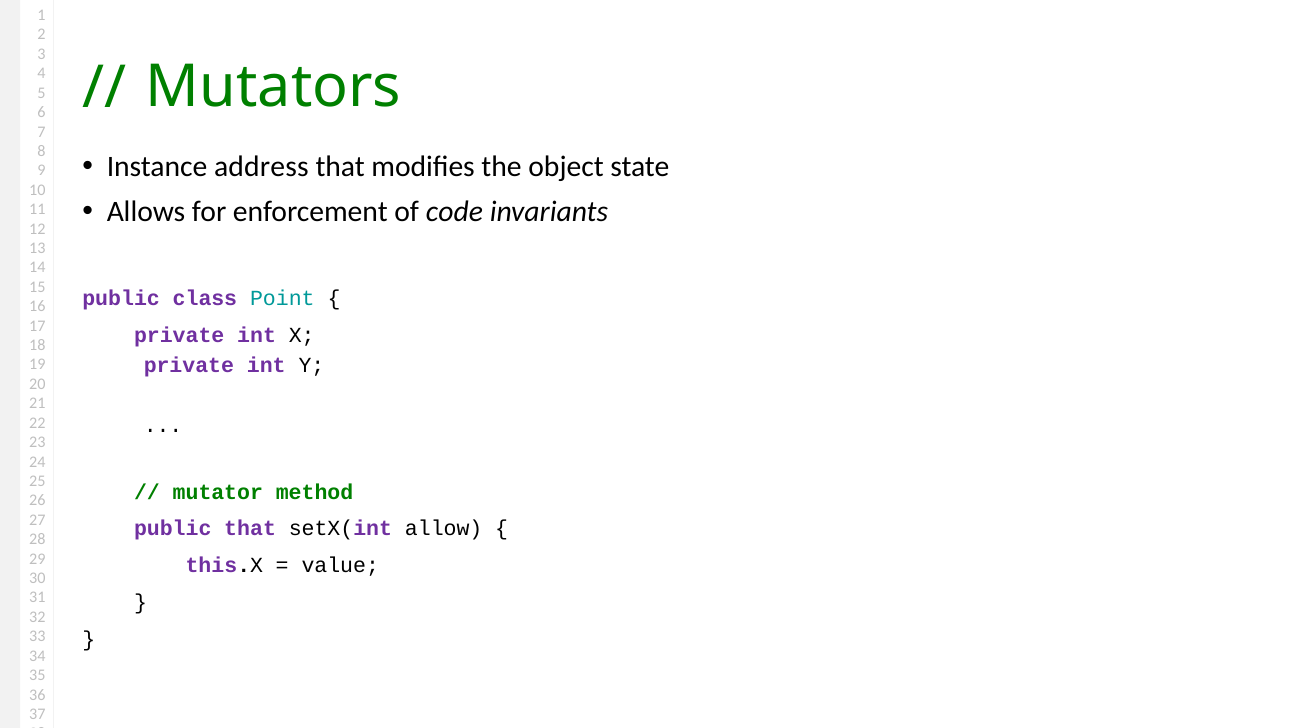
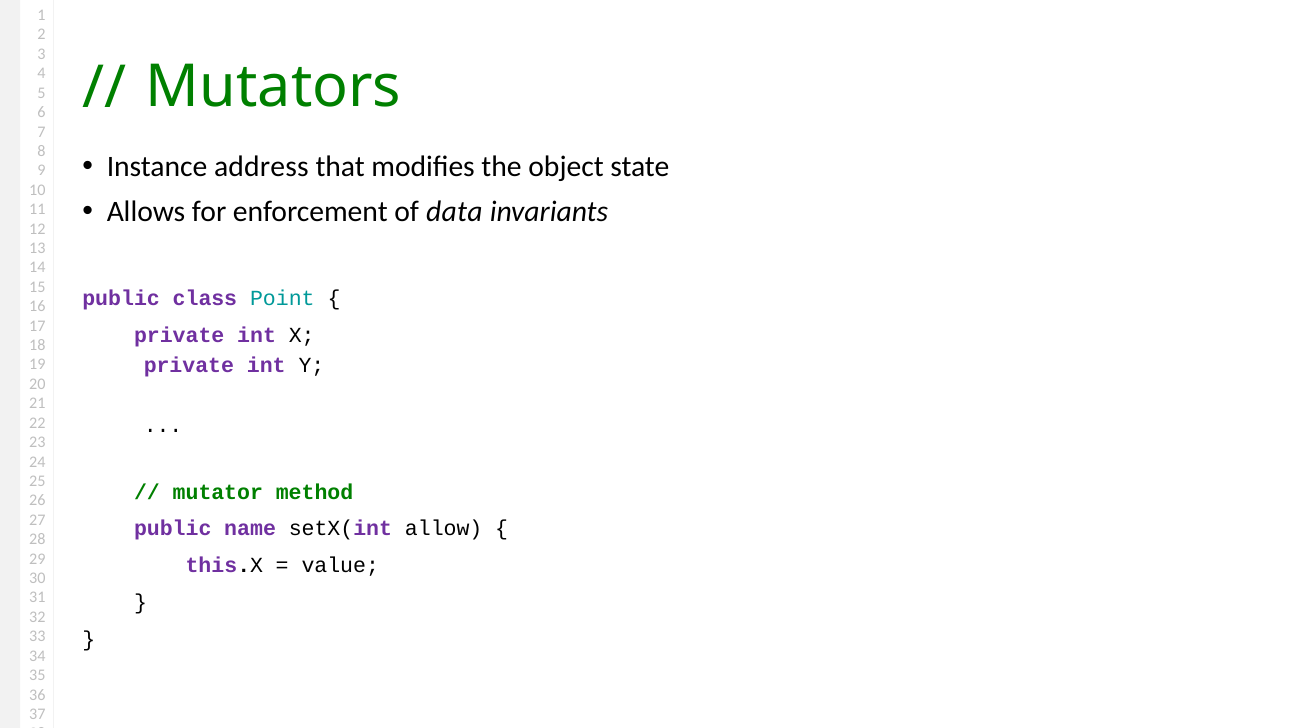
code: code -> data (454, 212)
public that: that -> name (250, 529)
